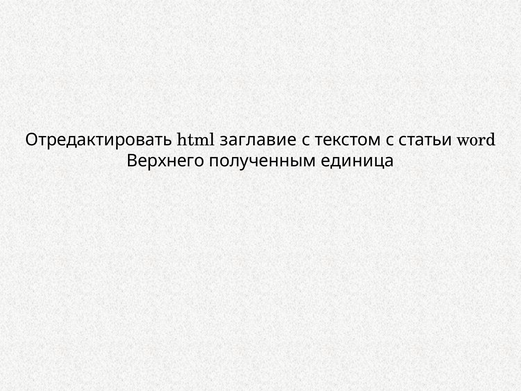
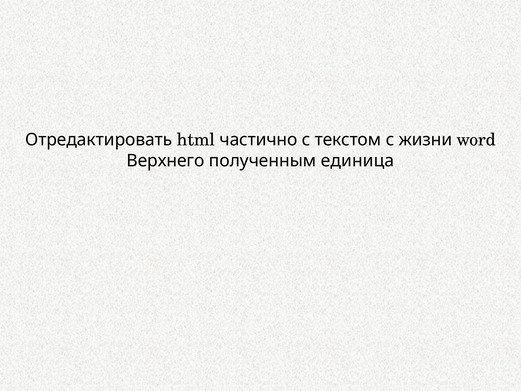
заглавие: заглавие -> частично (258, 140)
статьи: статьи -> жизни (426, 140)
